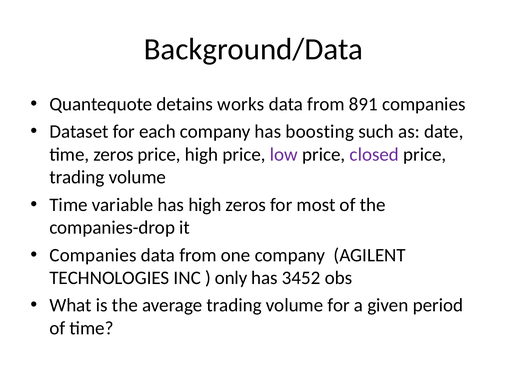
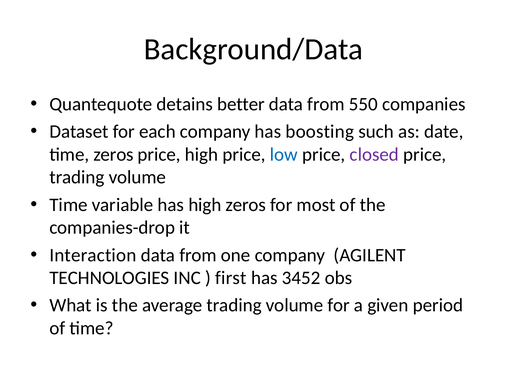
works: works -> better (241, 104)
891: 891 -> 550 (363, 104)
low colour: purple -> blue (284, 154)
Companies: Companies -> Interaction (93, 255)
only: only -> first (231, 277)
